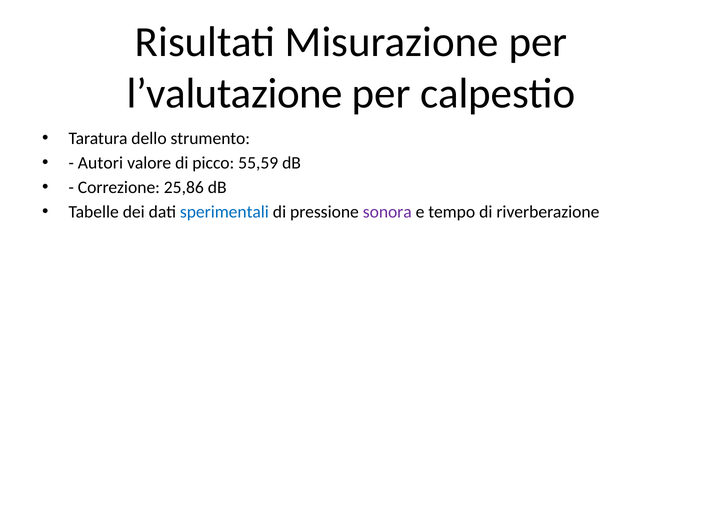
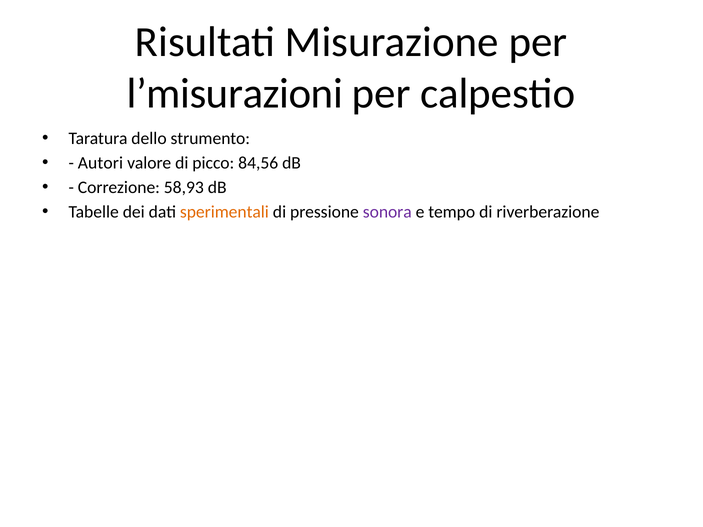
l’valutazione: l’valutazione -> l’misurazioni (235, 94)
55,59: 55,59 -> 84,56 (258, 163)
25,86: 25,86 -> 58,93 (184, 188)
sperimentali colour: blue -> orange (224, 212)
